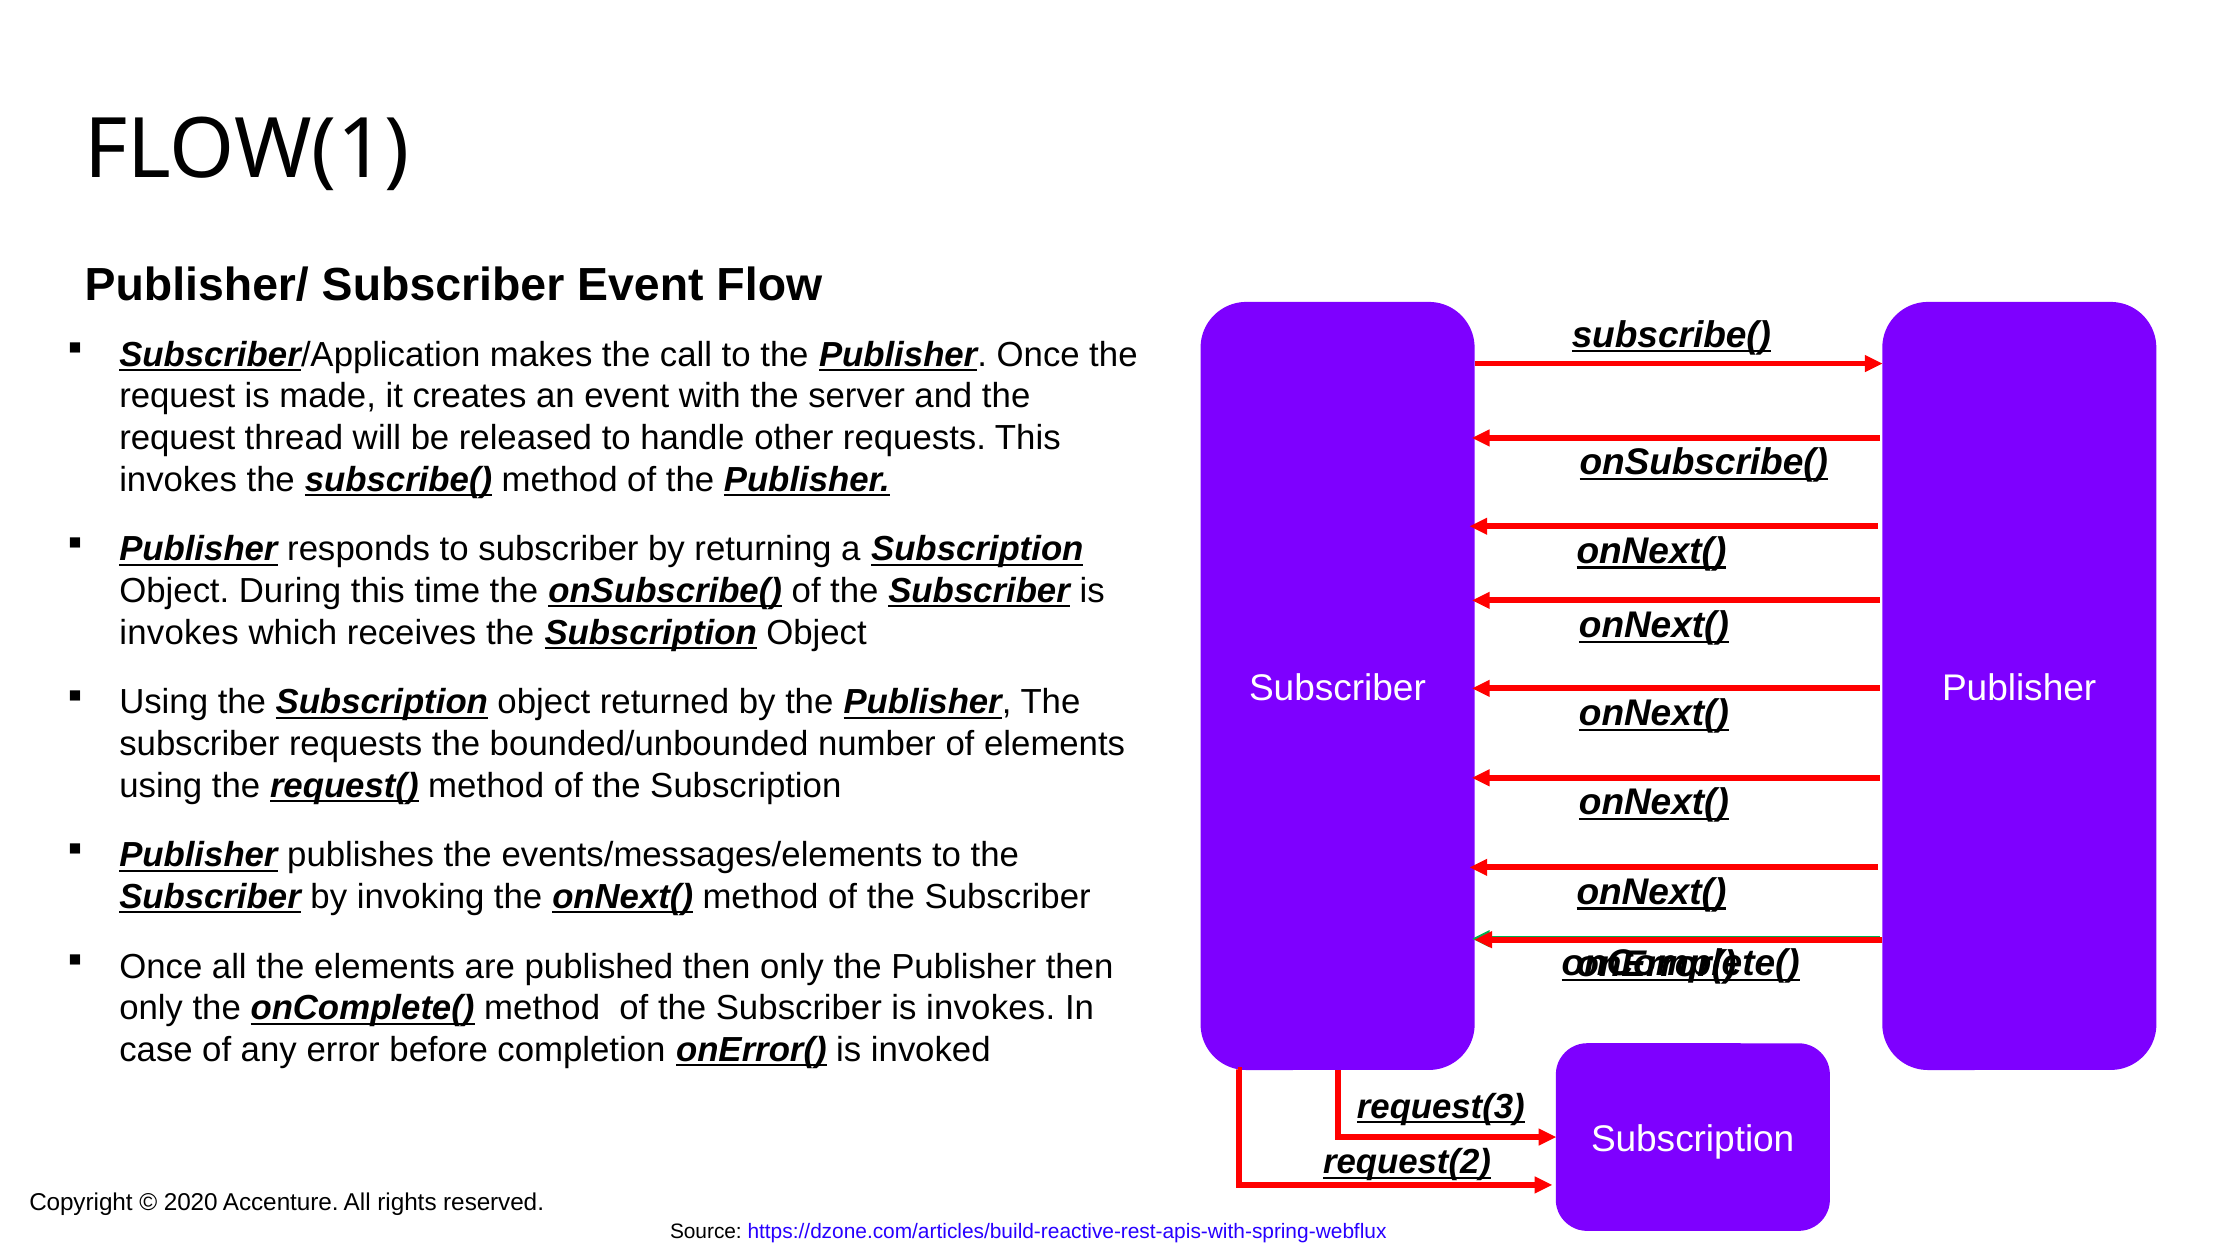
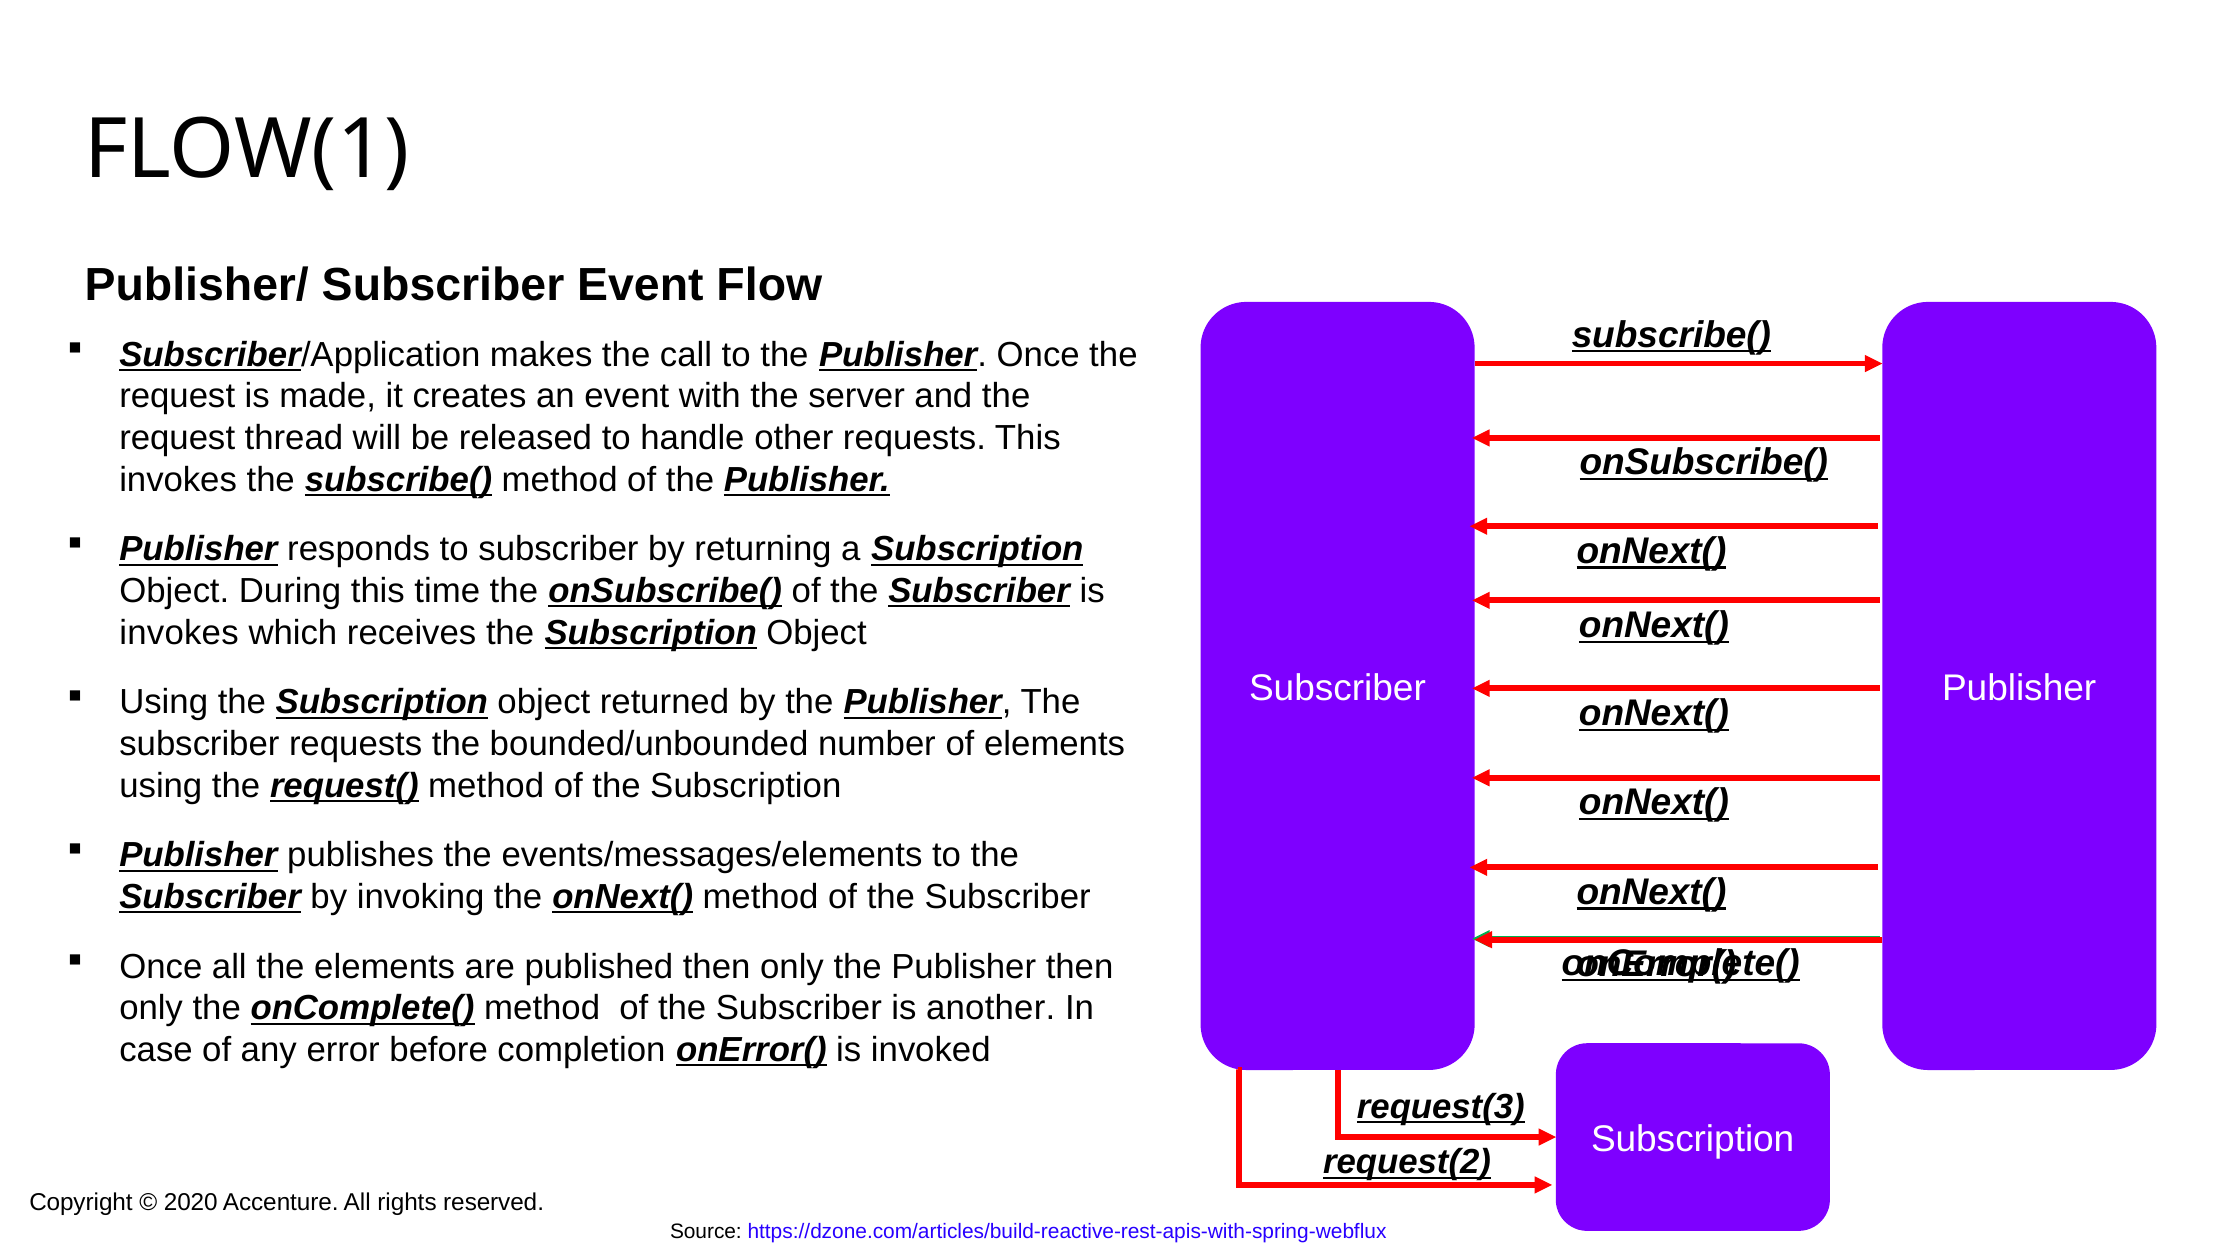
invokes: invokes -> another (991, 1008)
